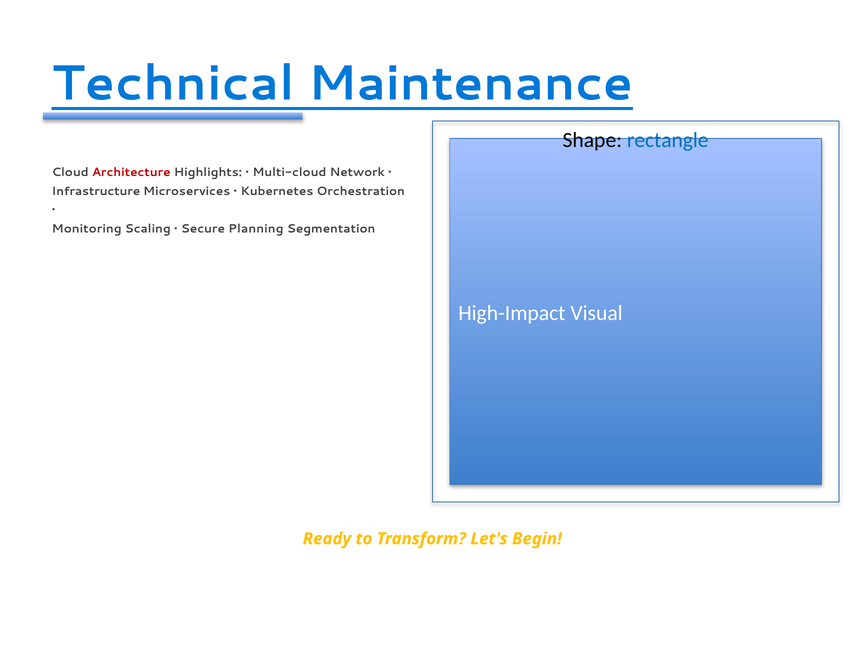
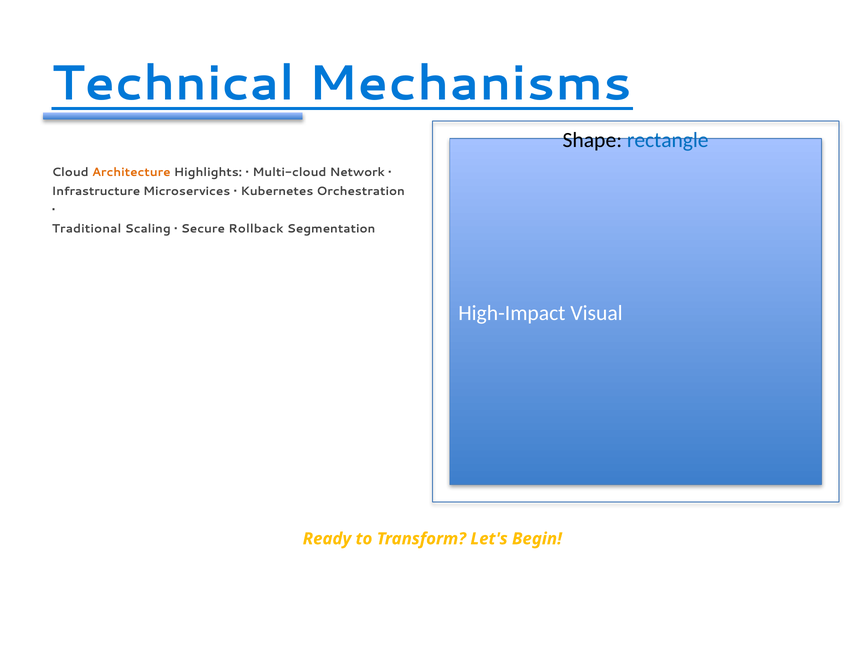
Maintenance: Maintenance -> Mechanisms (470, 84)
Architecture colour: red -> orange (131, 172)
Monitoring: Monitoring -> Traditional (87, 229)
Planning: Planning -> Rollback (256, 229)
